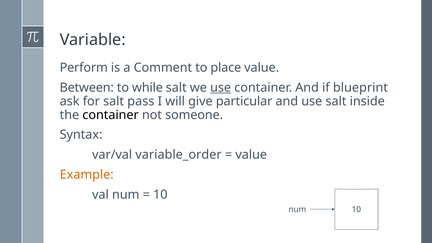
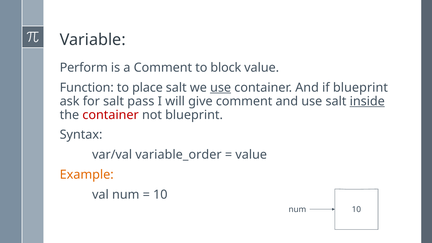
place: place -> block (226, 68)
Between: Between -> Function (87, 88)
while: while -> place (147, 88)
give particular: particular -> comment (244, 101)
inside underline: none -> present (367, 101)
container colour: black -> red (111, 115)
not someone: someone -> blueprint (194, 115)
